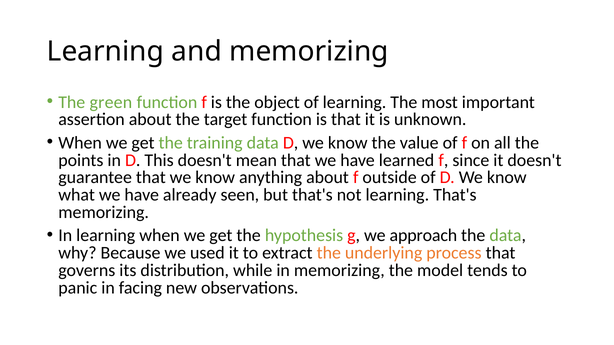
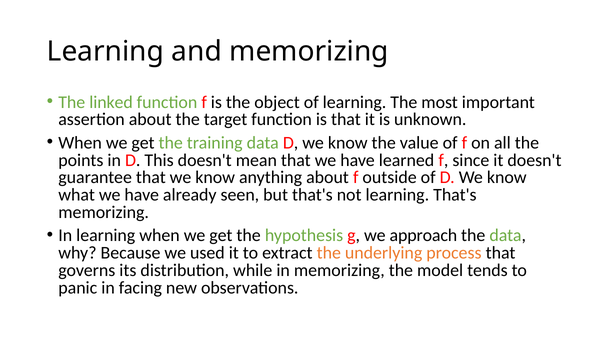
green: green -> linked (111, 102)
